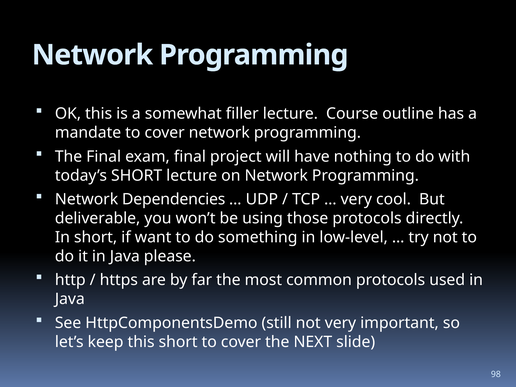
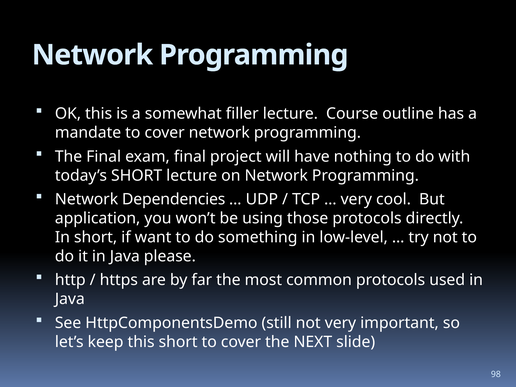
deliverable: deliverable -> application (98, 218)
